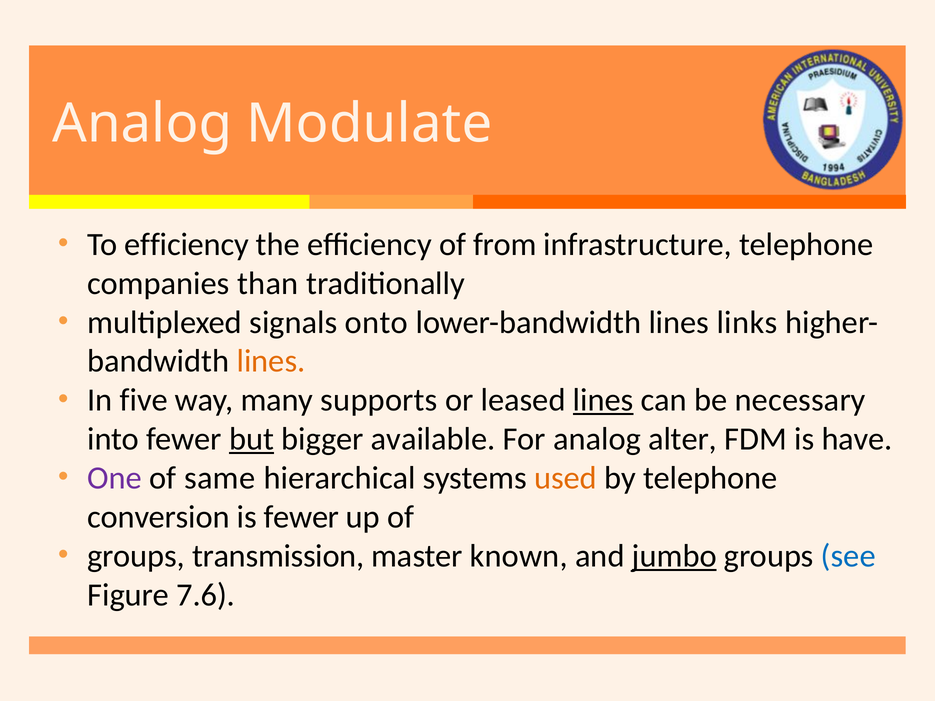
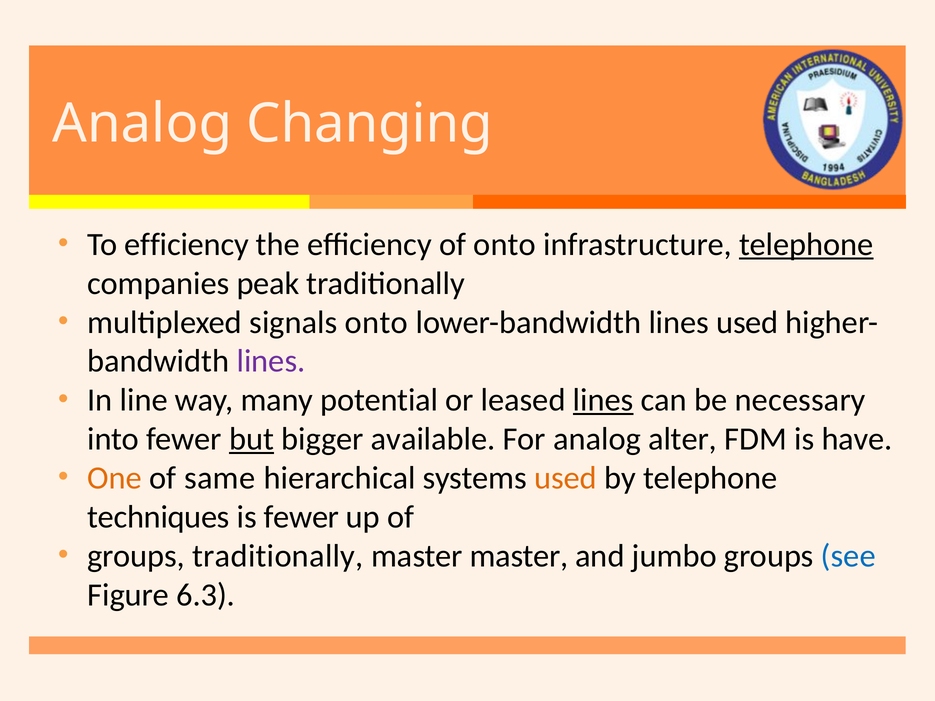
Modulate: Modulate -> Changing (369, 124)
of from: from -> onto (505, 245)
telephone underline: none -> present (806, 245)
than: than -> peak (268, 284)
lines links: links -> used (747, 322)
lines colour: orange -> purple (271, 361)
five: five -> line (144, 400)
supports: supports -> potential (379, 400)
One colour: purple -> orange (115, 478)
conversion: conversion -> techniques (158, 517)
groups transmission: transmission -> traditionally (278, 556)
master known: known -> master (519, 556)
jumbo underline: present -> none (674, 556)
7.6: 7.6 -> 6.3 (206, 595)
